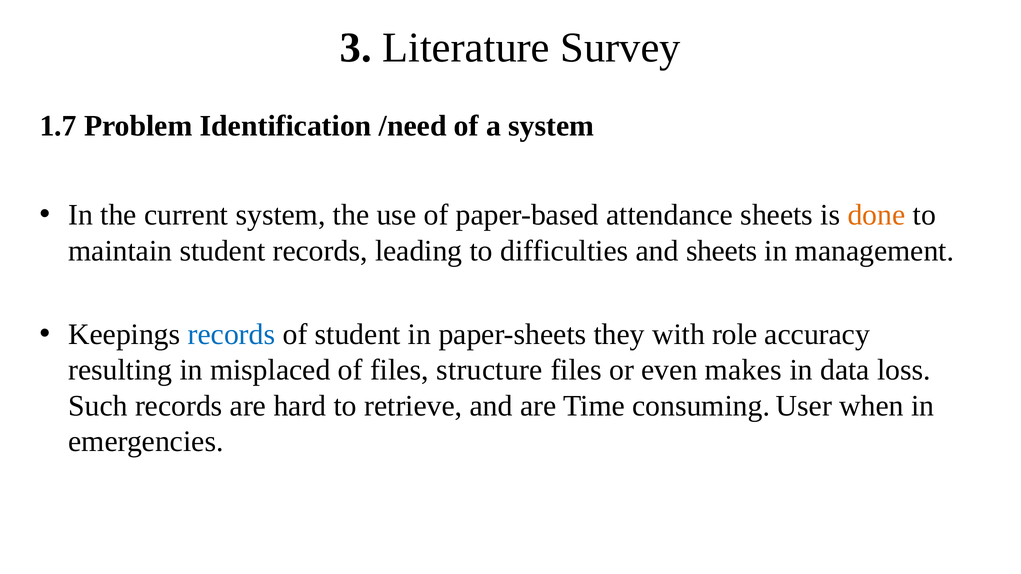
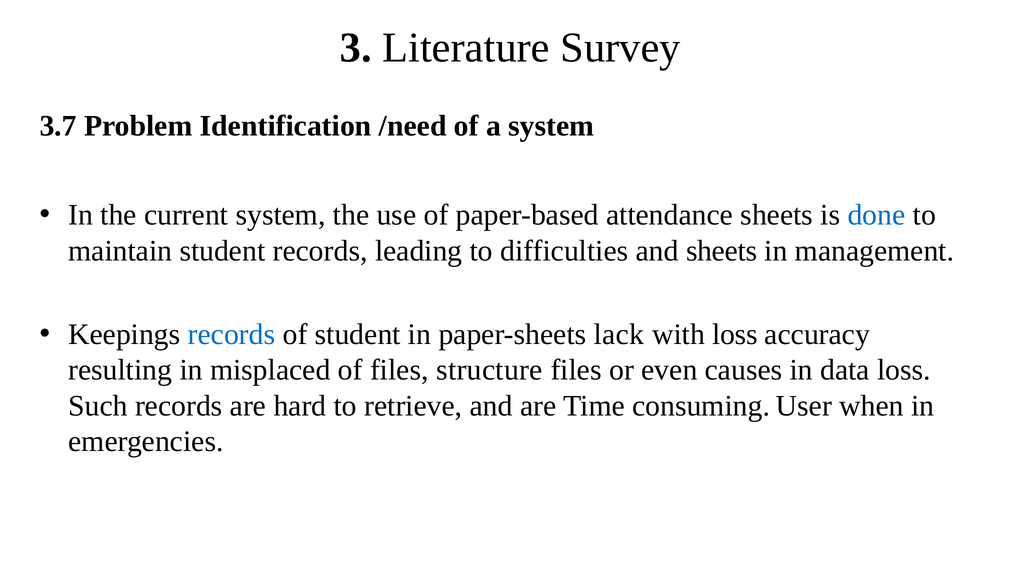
1.7: 1.7 -> 3.7 (58, 126)
done colour: orange -> blue (877, 215)
they: they -> lack (619, 334)
with role: role -> loss (735, 334)
makes: makes -> causes (744, 370)
